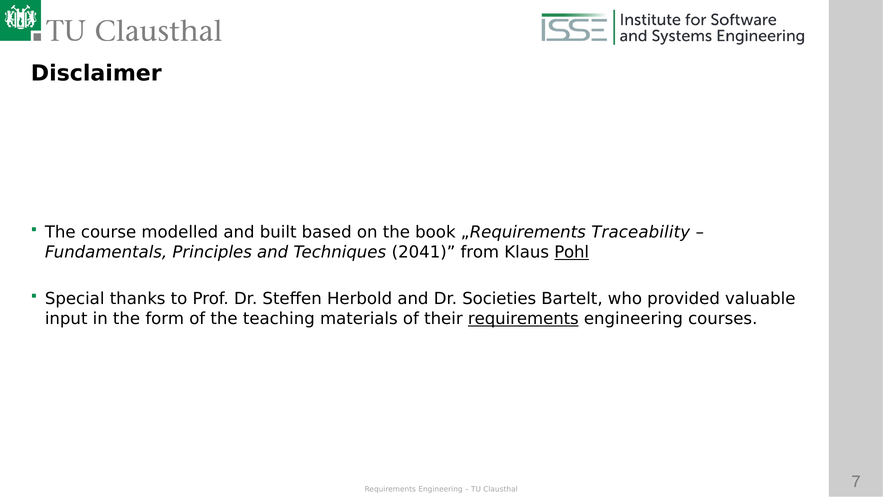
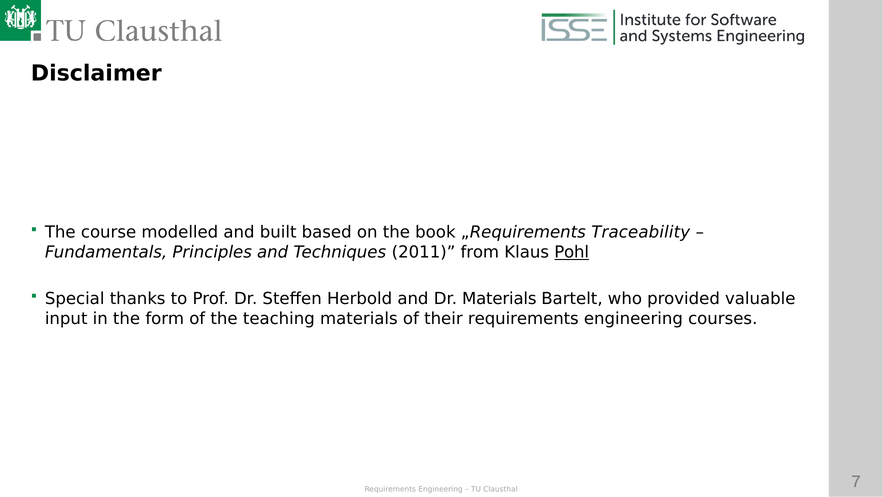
2041: 2041 -> 2011 (424, 252)
Dr Societies: Societies -> Materials (499, 299)
requirements underline: present -> none (523, 318)
